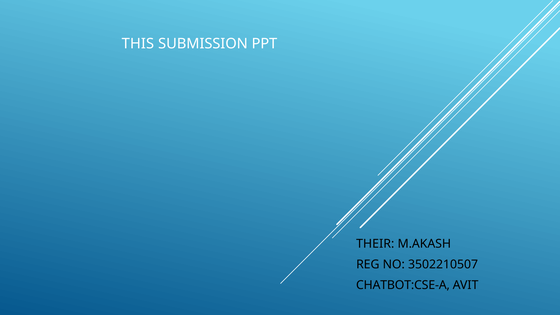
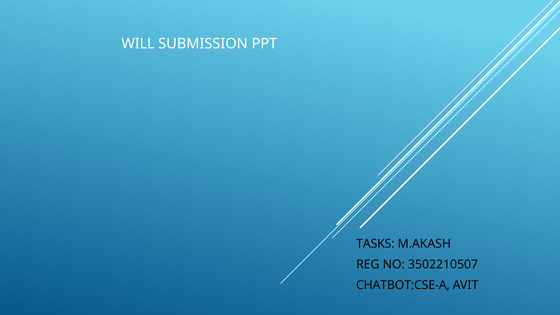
THIS: THIS -> WILL (138, 44)
THEIR: THEIR -> TASKS (375, 244)
